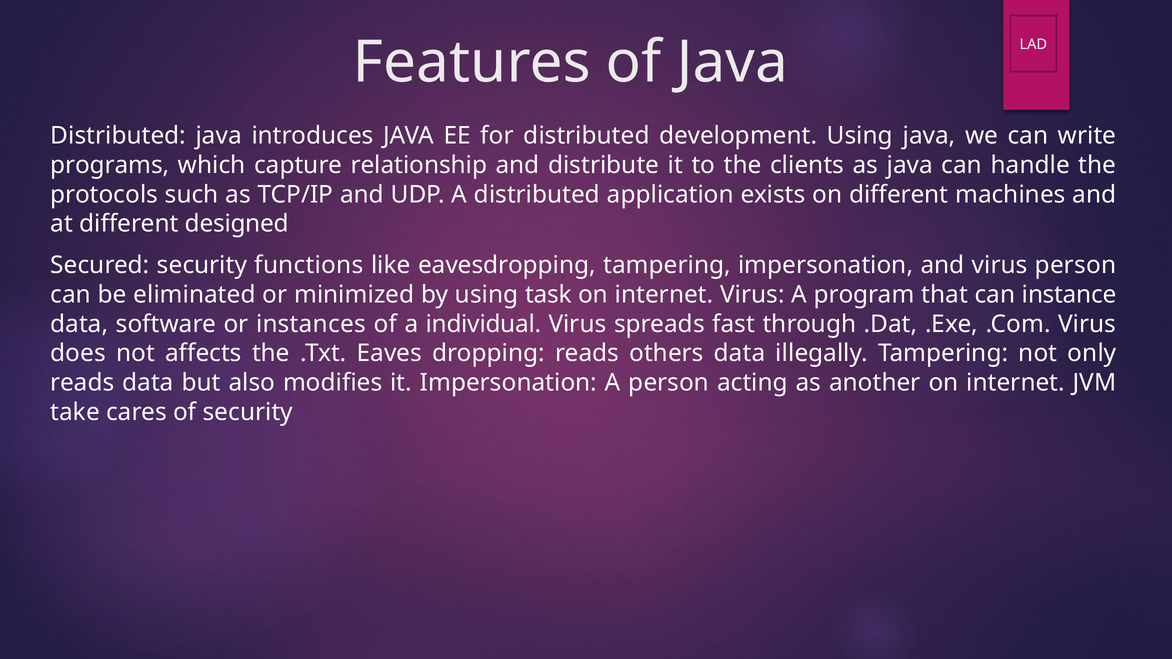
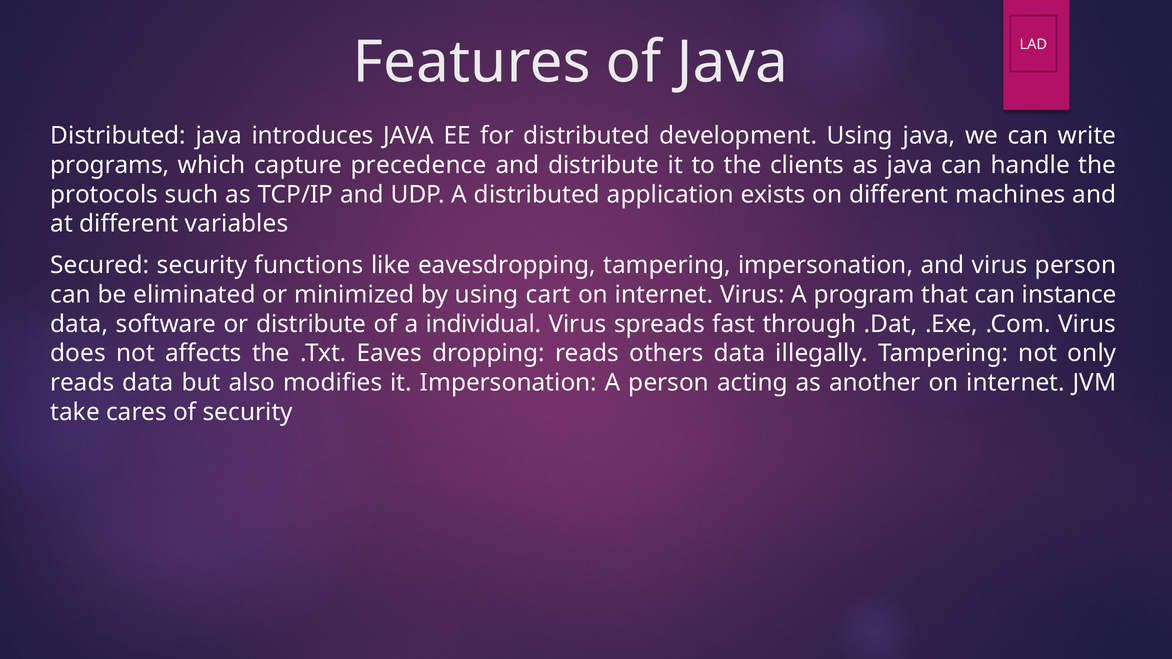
relationship: relationship -> precedence (419, 165)
designed: designed -> variables (237, 224)
task: task -> cart (548, 295)
or instances: instances -> distribute (311, 324)
